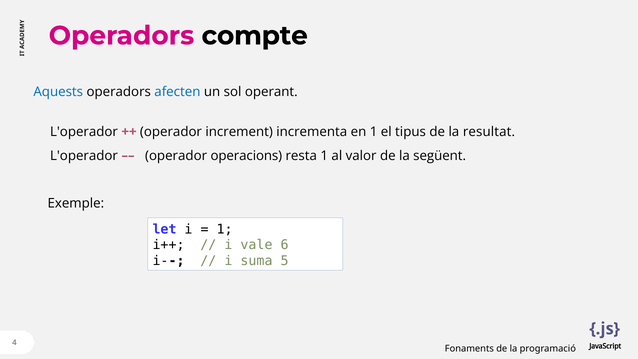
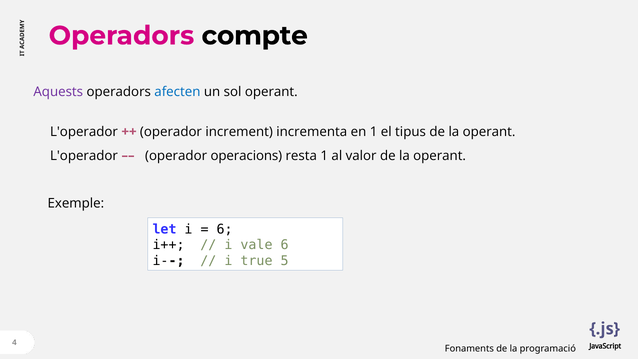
Aquests colour: blue -> purple (58, 92)
resultat: resultat -> operant (489, 132)
valor de la següent: següent -> operant (440, 156)
1: 1 -> 6 (225, 229)
suma: suma -> true (256, 261)
